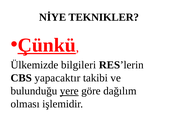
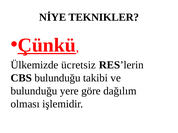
bilgileri: bilgileri -> ücretsiz (79, 65)
CBS yapacaktır: yapacaktır -> bulunduğu (58, 78)
yere underline: present -> none (69, 91)
